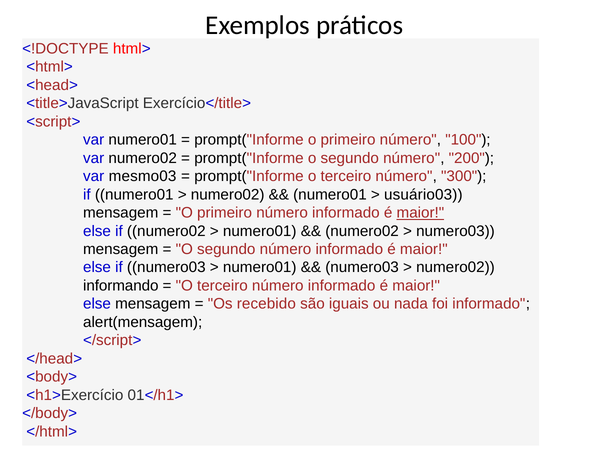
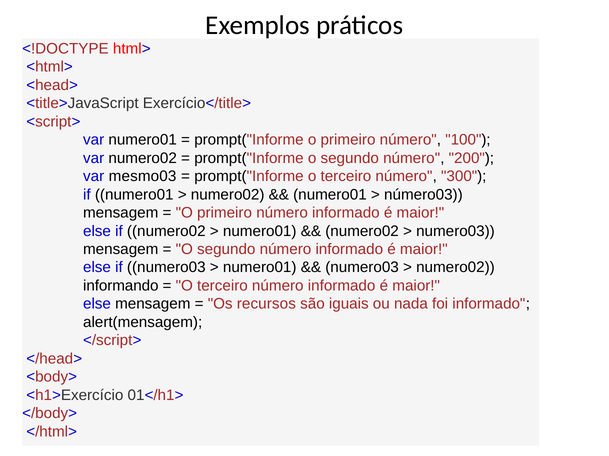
usuário03: usuário03 -> número03 (423, 195)
maior underline: present -> none (420, 213)
recebido: recebido -> recursos (266, 304)
